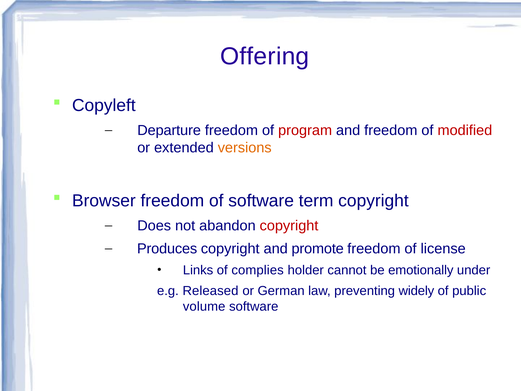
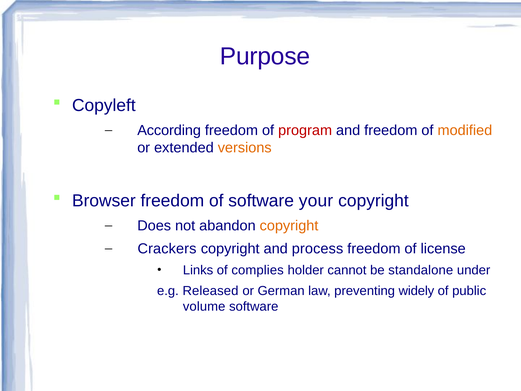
Offering: Offering -> Purpose (265, 56)
Departure: Departure -> According (169, 130)
modified colour: red -> orange (465, 130)
term: term -> your (316, 201)
copyright colour: red -> orange (289, 225)
Produces: Produces -> Crackers (167, 249)
promote: promote -> process (318, 249)
emotionally: emotionally -> standalone (421, 270)
